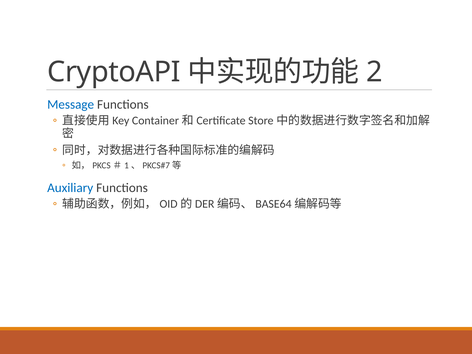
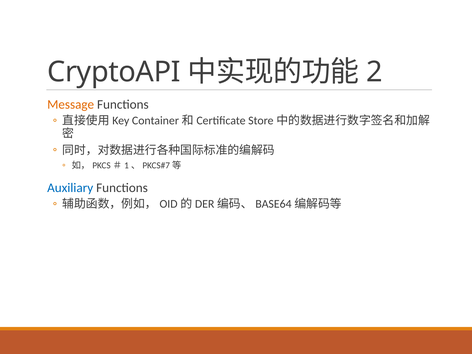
Message colour: blue -> orange (71, 105)
